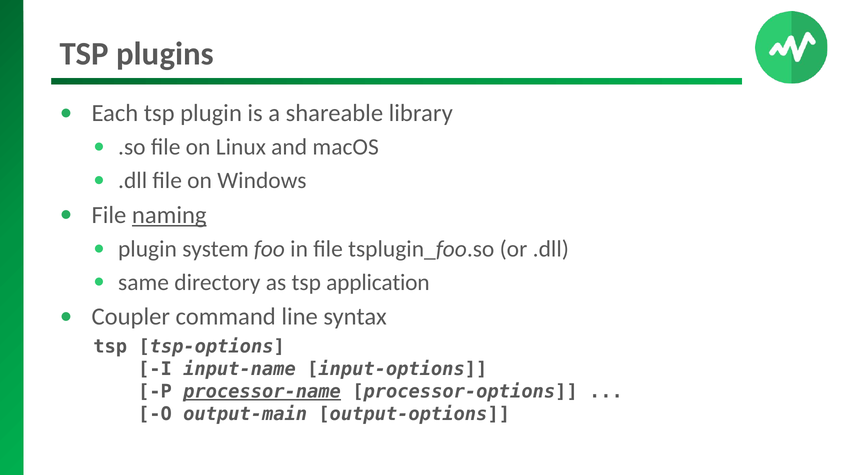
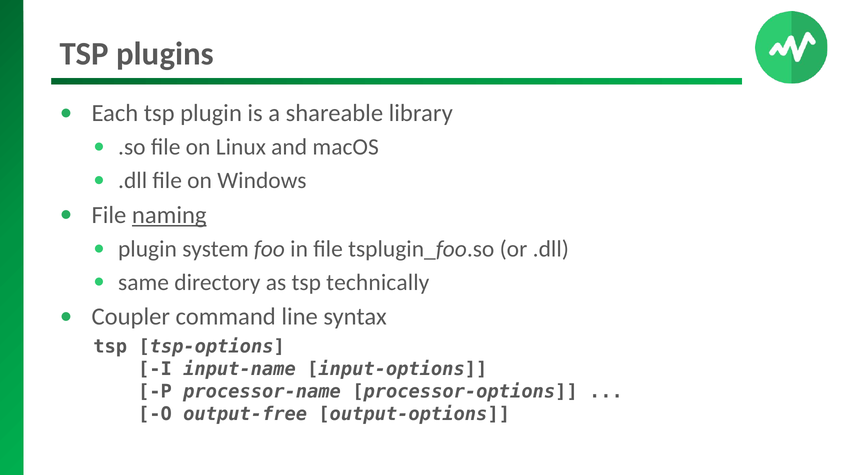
application: application -> technically (378, 282)
processor-name underline: present -> none (262, 392)
output-main: output-main -> output-free (245, 414)
